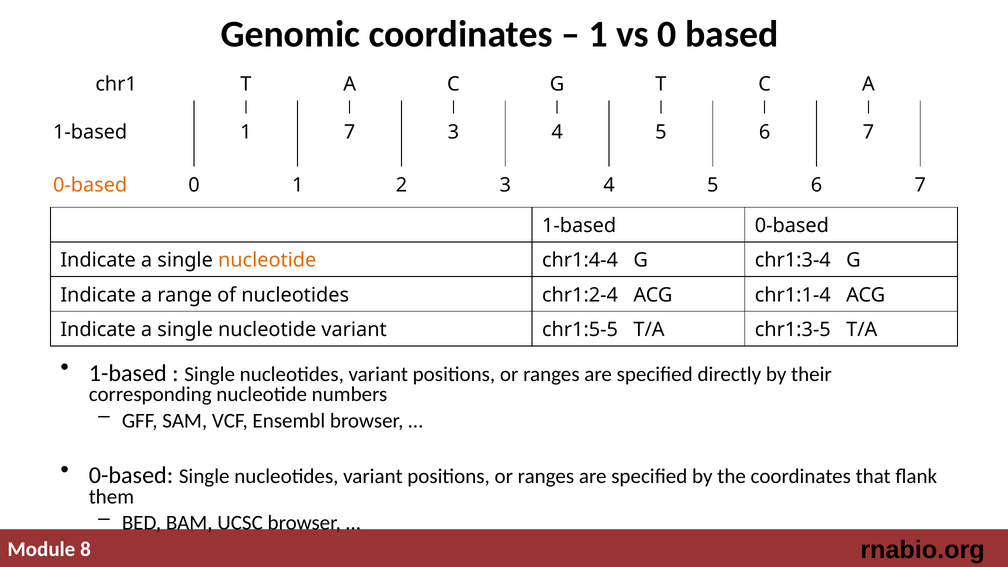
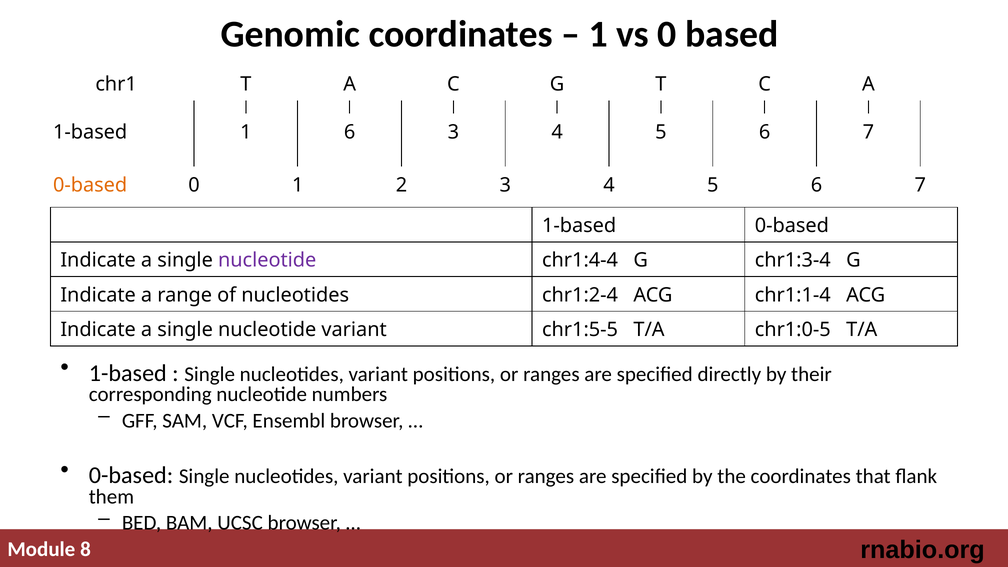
1 7: 7 -> 6 (350, 132)
nucleotide colour: orange -> purple (267, 260)
chr1:3-5: chr1:3-5 -> chr1:0-5 (793, 330)
